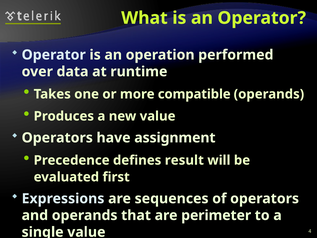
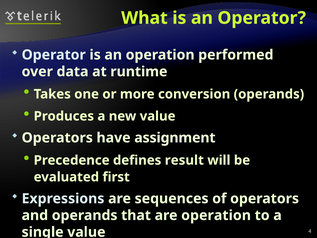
compatible: compatible -> conversion (194, 94)
are perimeter: perimeter -> operation (216, 215)
